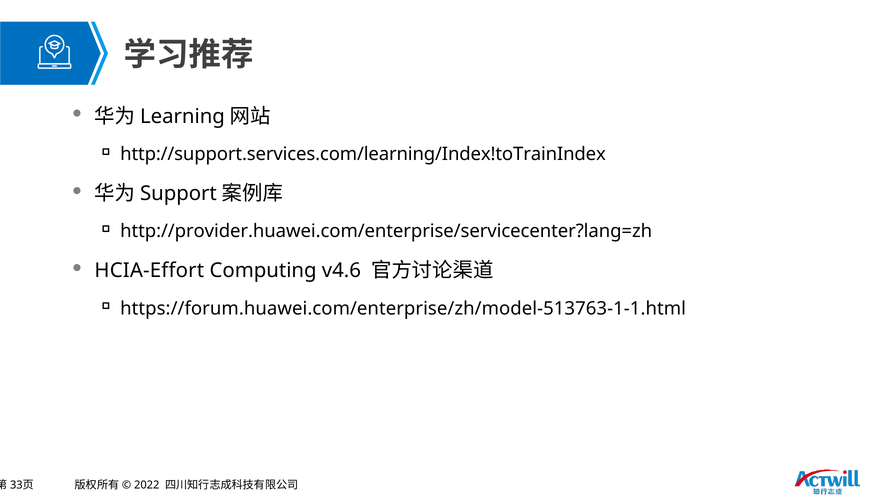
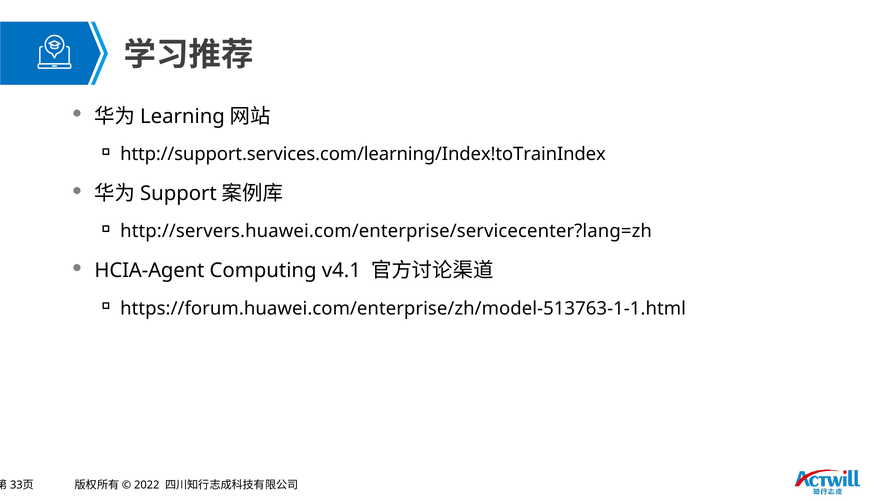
http://provider.huawei.com/enterprise/servicecenter?lang=zh: http://provider.huawei.com/enterprise/servicecenter?lang=zh -> http://servers.huawei.com/enterprise/servicecenter?lang=zh (386, 231)
HCIA-Effort: HCIA-Effort -> HCIA-Agent (149, 271)
v4.6: v4.6 -> v4.1 (341, 271)
